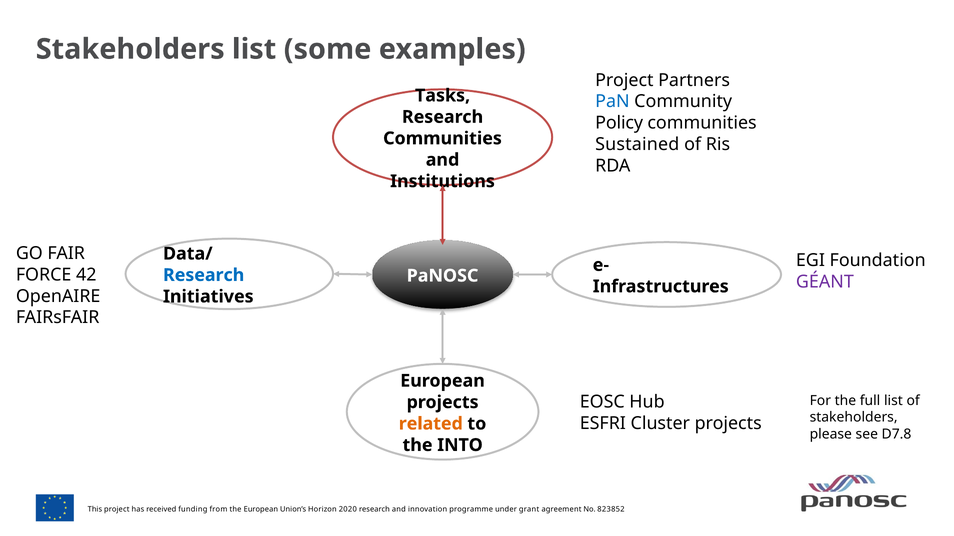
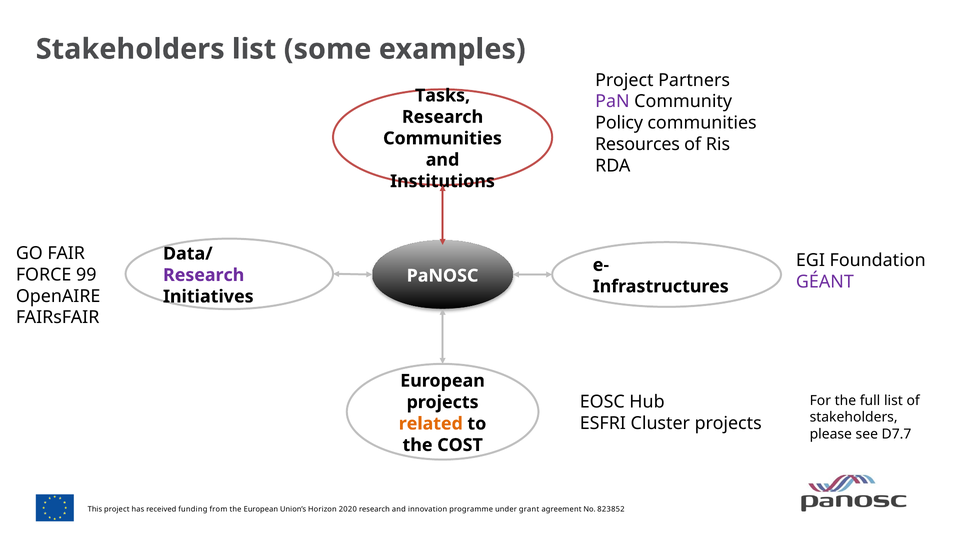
PaN colour: blue -> purple (612, 102)
Sustained: Sustained -> Resources (637, 145)
42: 42 -> 99 (86, 275)
Research colour: blue -> purple (204, 275)
D7.8: D7.8 -> D7.7 (897, 434)
INTO: INTO -> COST (460, 446)
